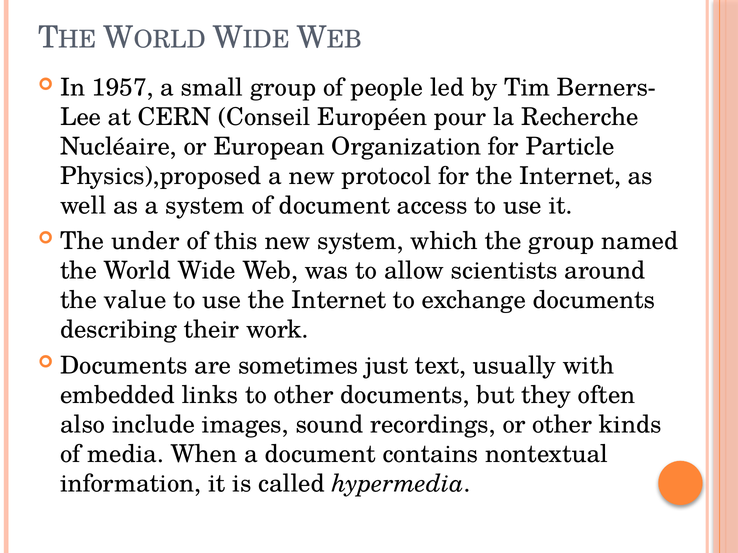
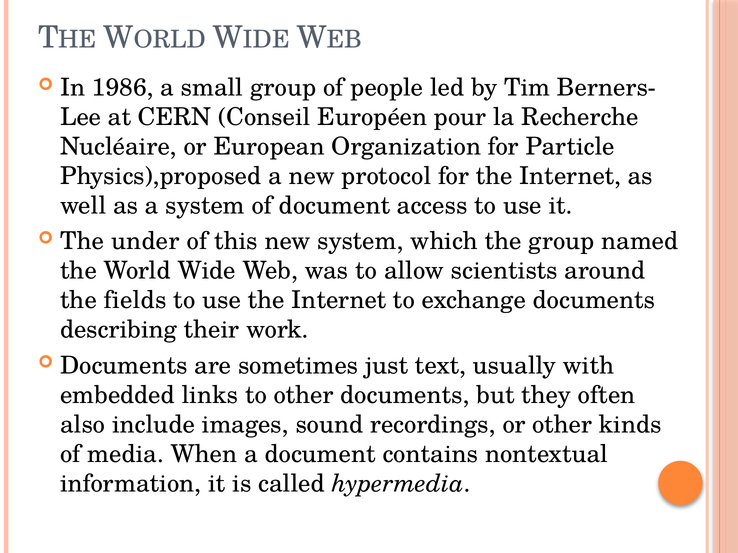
1957: 1957 -> 1986 (123, 88)
value: value -> fields (135, 301)
